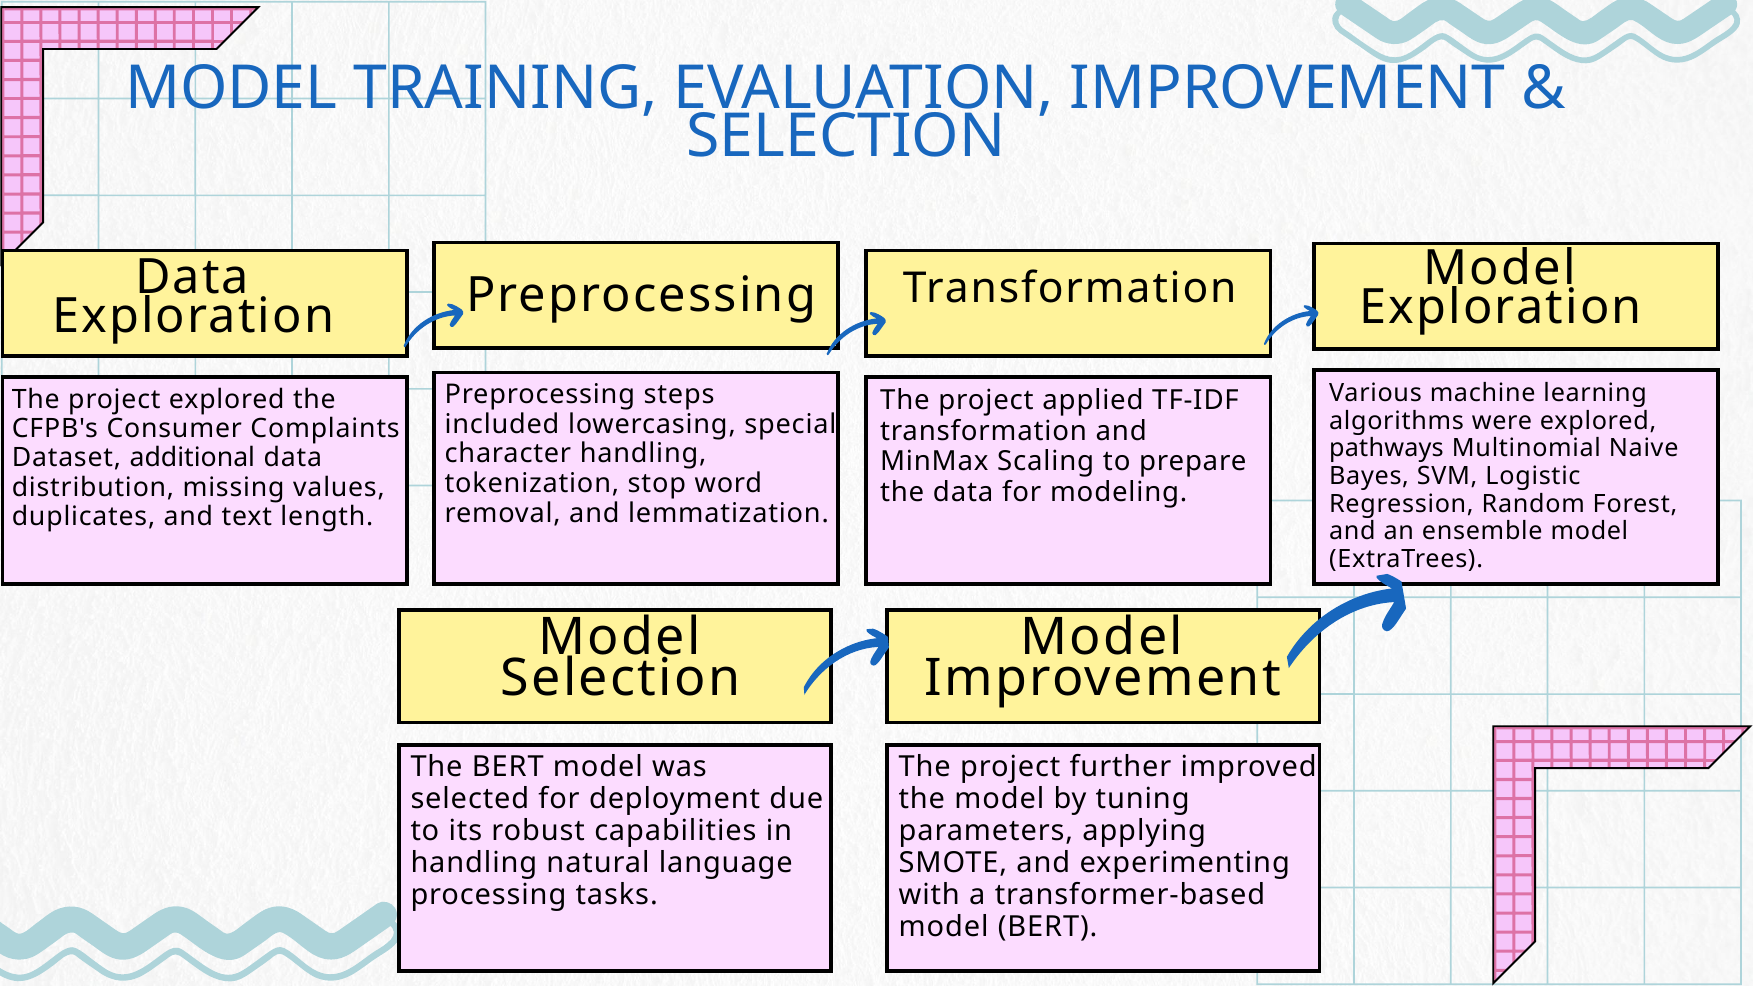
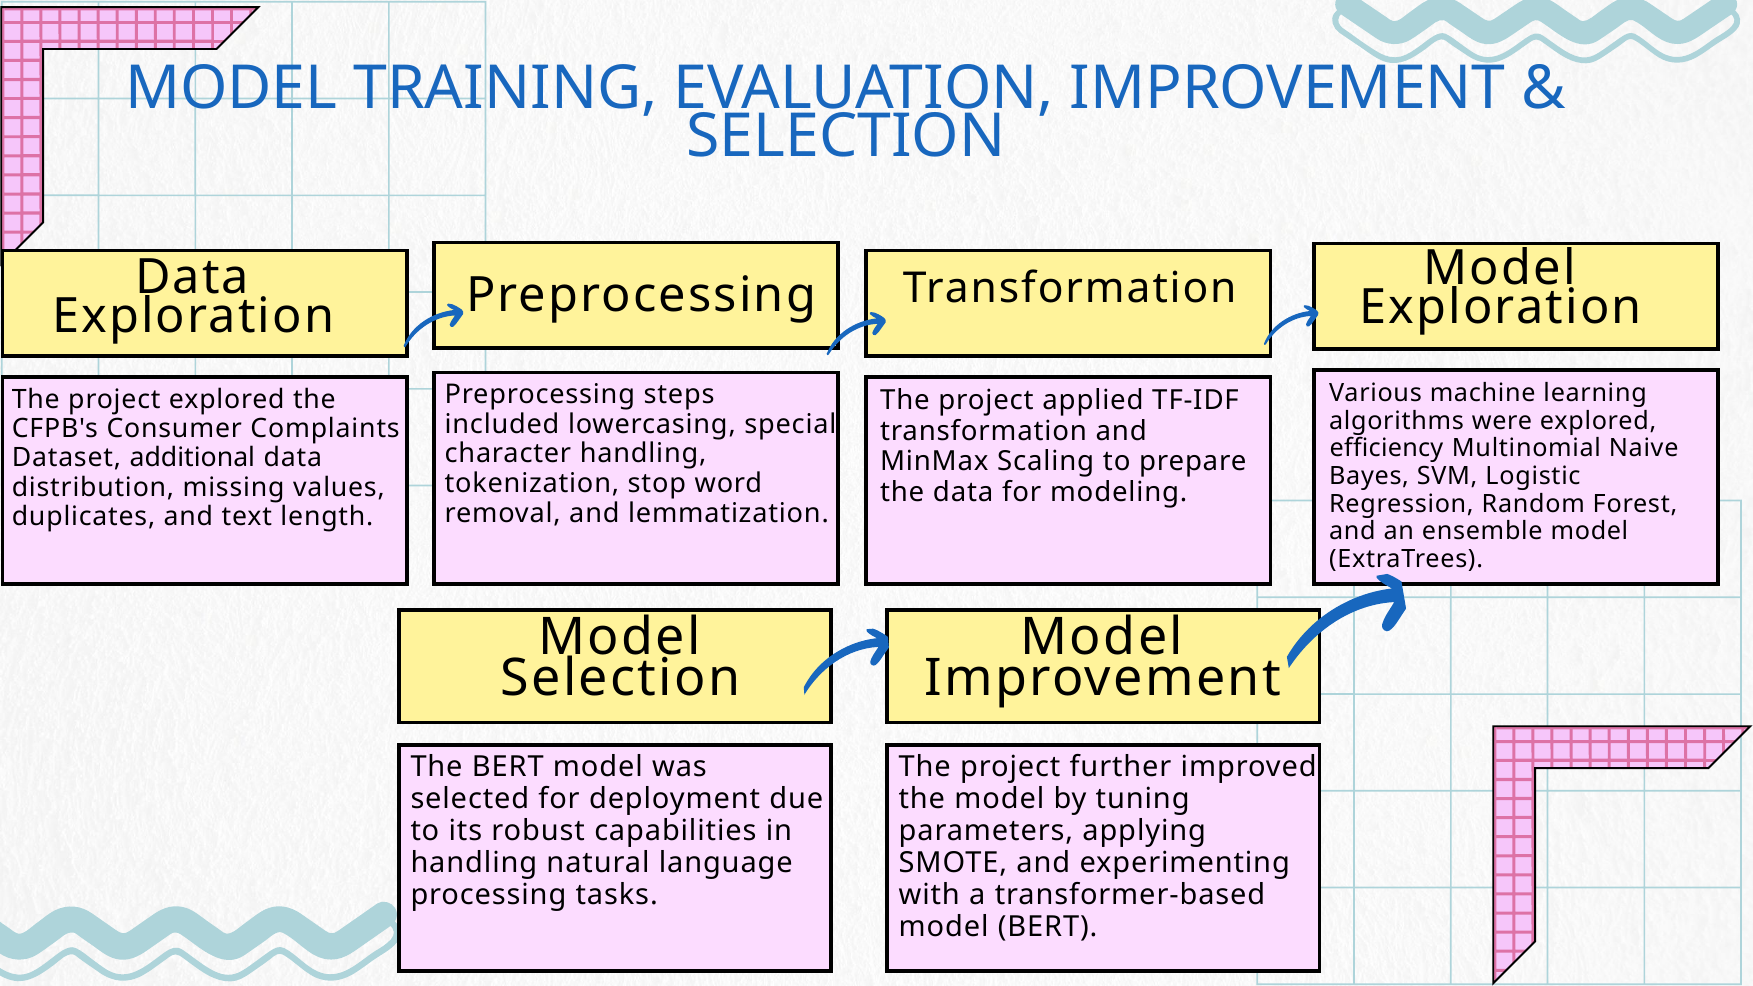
pathways: pathways -> efficiency (1386, 449)
